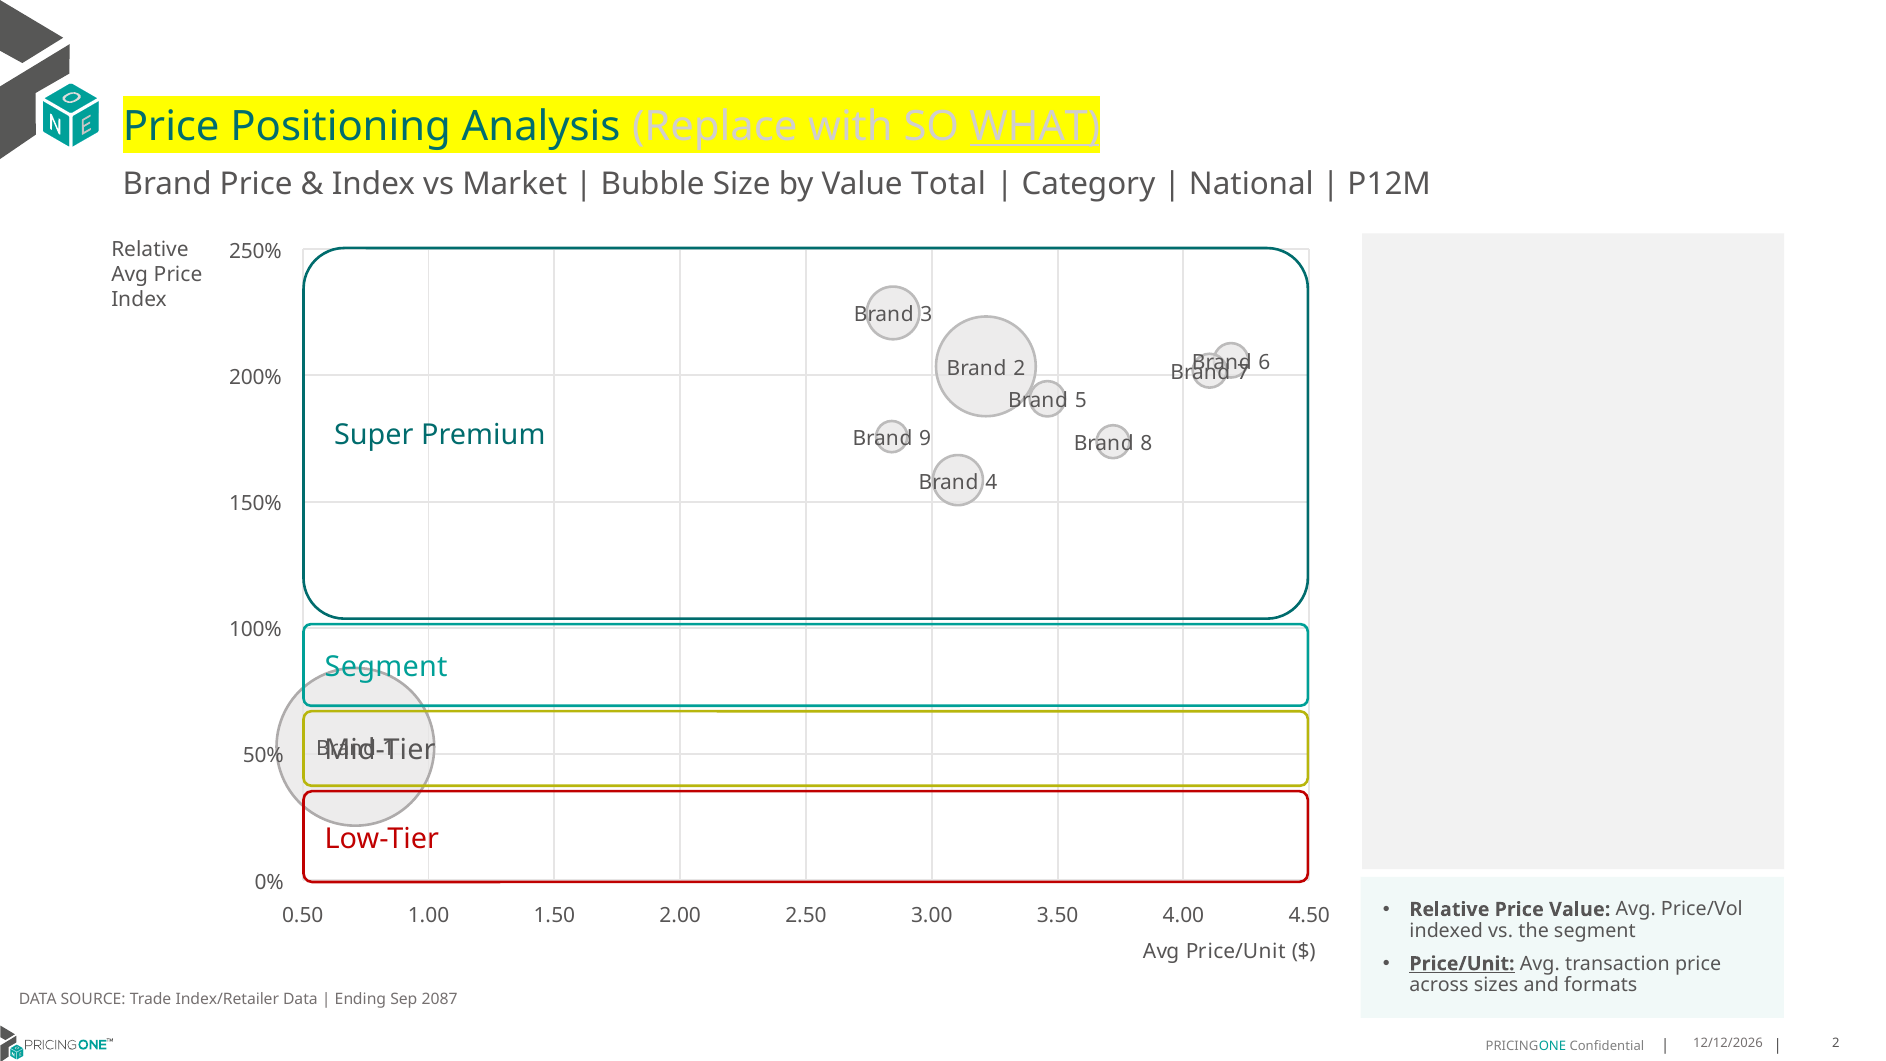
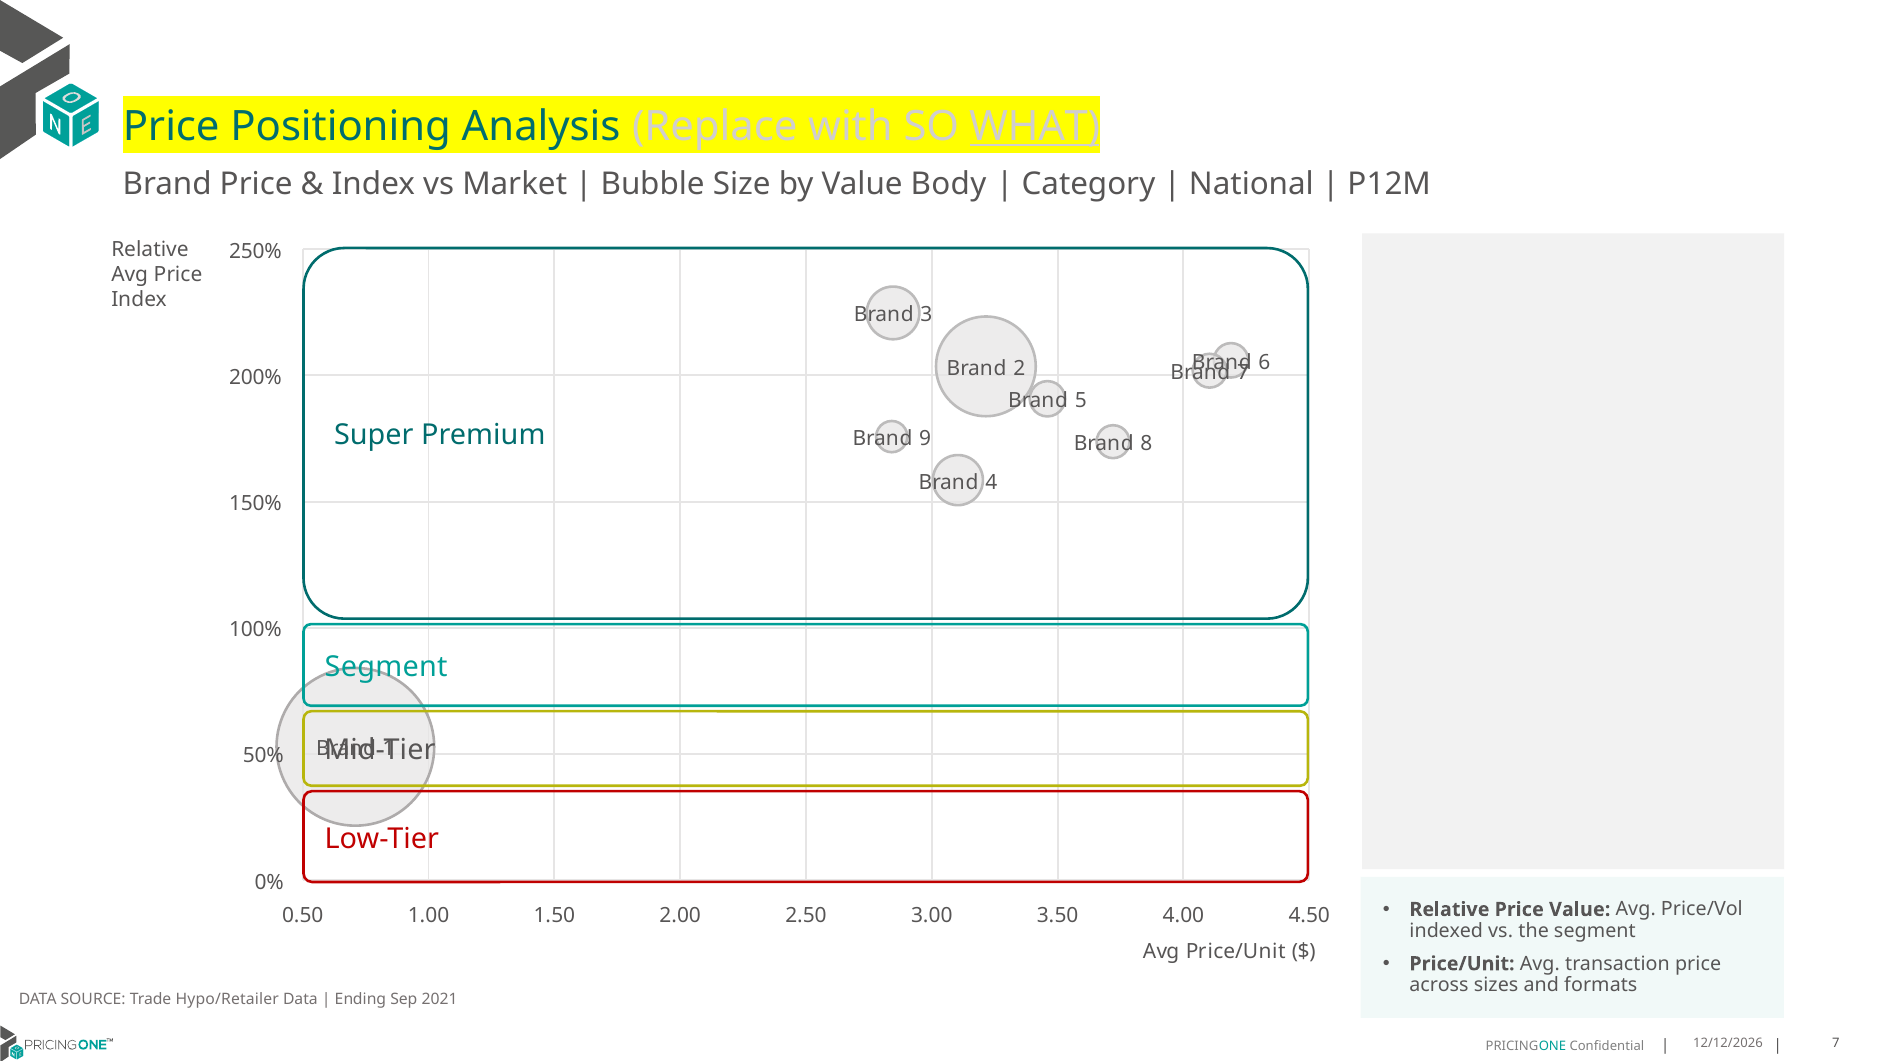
Total: Total -> Body (949, 184)
Price/Unit underline: present -> none (1462, 964)
Index/Retailer: Index/Retailer -> Hypo/Retailer (227, 999)
2087: 2087 -> 2021 (440, 999)
2: 2 -> 7 (1836, 1043)
